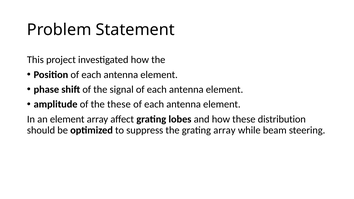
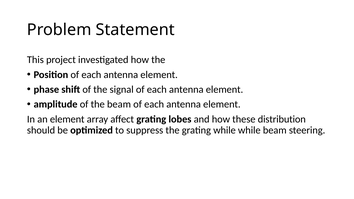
the these: these -> beam (119, 104)
grating array: array -> while (224, 130)
